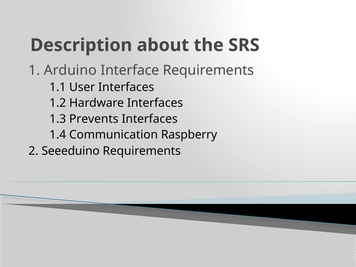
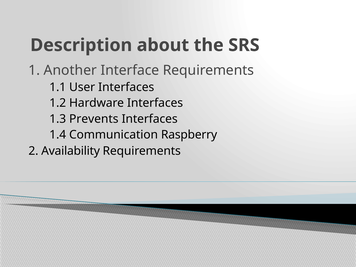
Arduino: Arduino -> Another (70, 70)
Seeeduino: Seeeduino -> Availability (71, 151)
